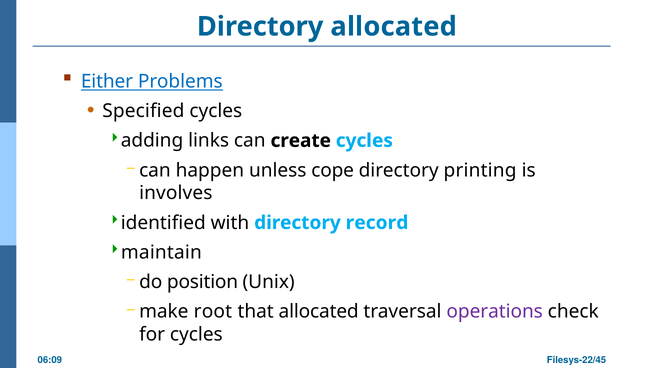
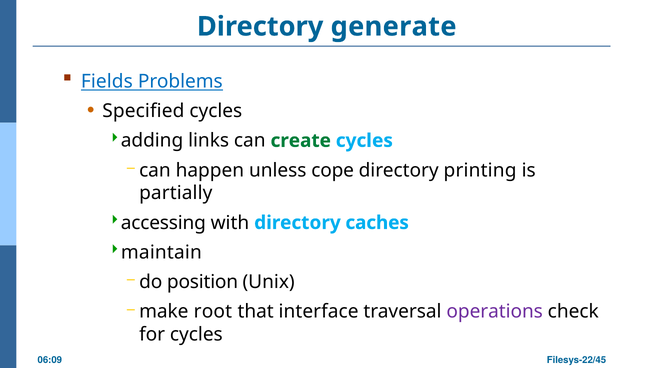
Directory allocated: allocated -> generate (394, 27)
Either: Either -> Fields (107, 81)
create colour: black -> green (301, 141)
involves: involves -> partially (176, 193)
identified: identified -> accessing (163, 223)
record: record -> caches (377, 223)
that allocated: allocated -> interface (319, 311)
